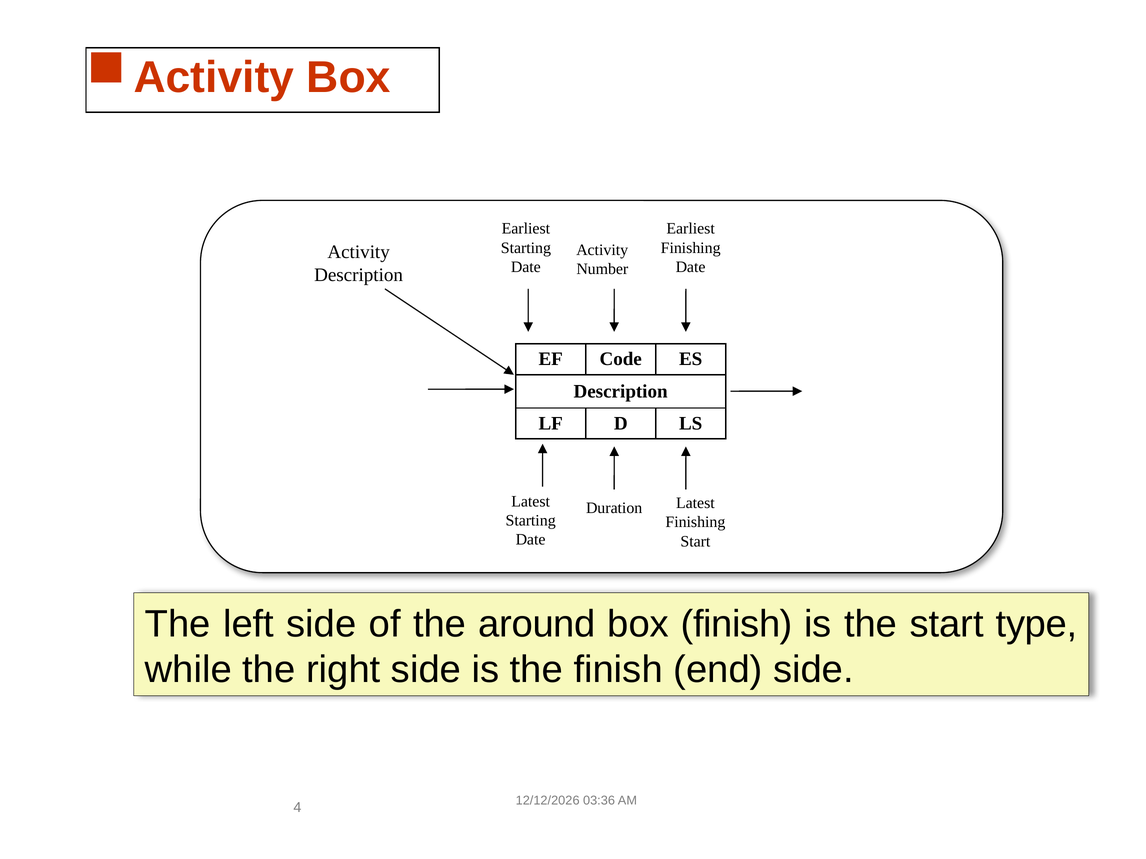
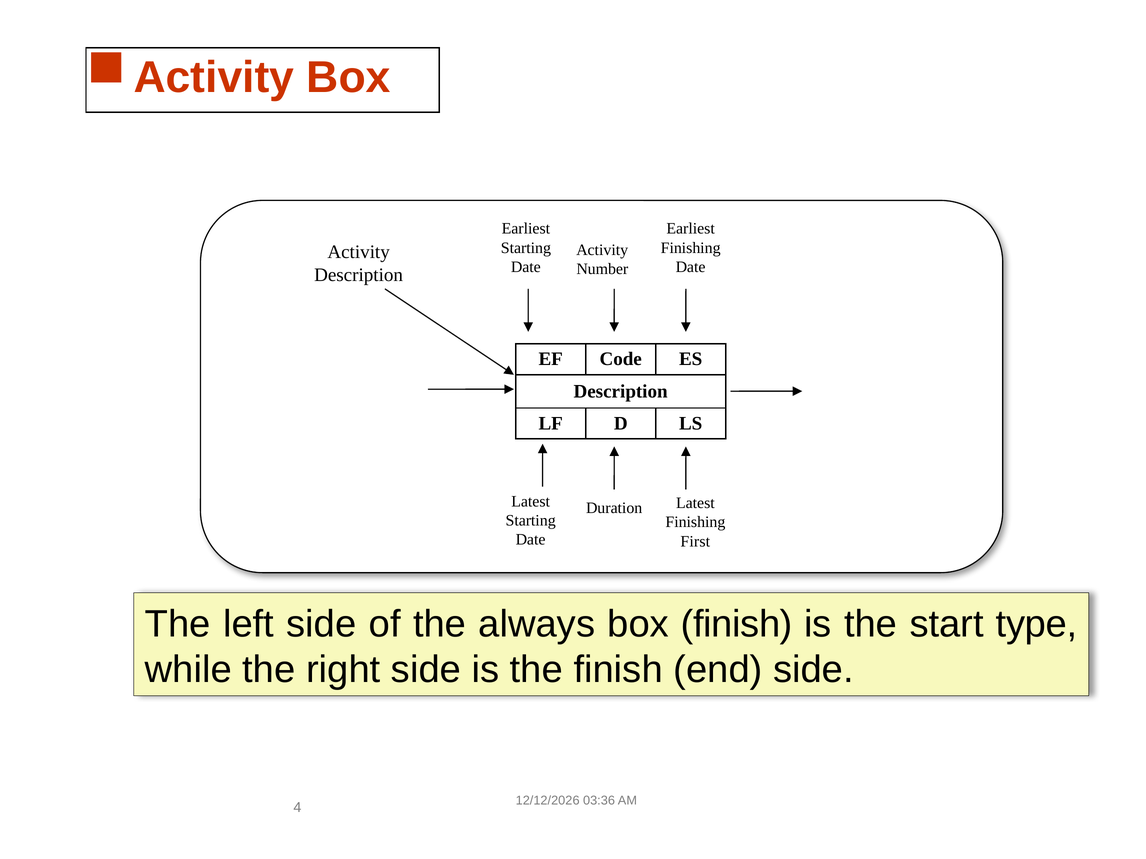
Start: Start -> First (695, 542)
around: around -> always (537, 624)
